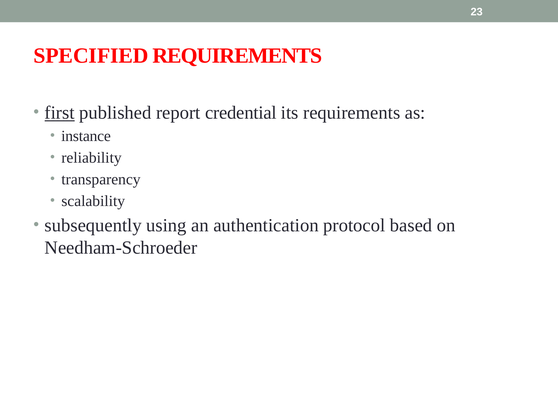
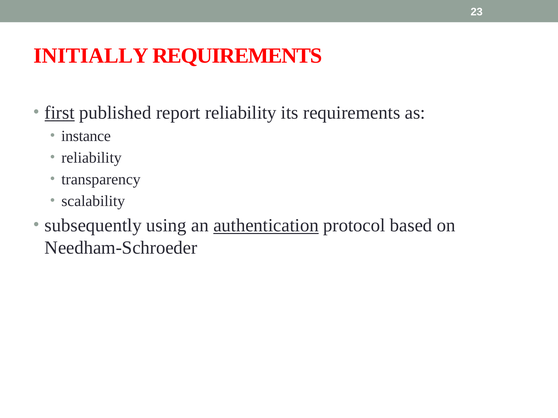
SPECIFIED: SPECIFIED -> INITIALLY (91, 56)
report credential: credential -> reliability (241, 113)
authentication underline: none -> present (266, 226)
